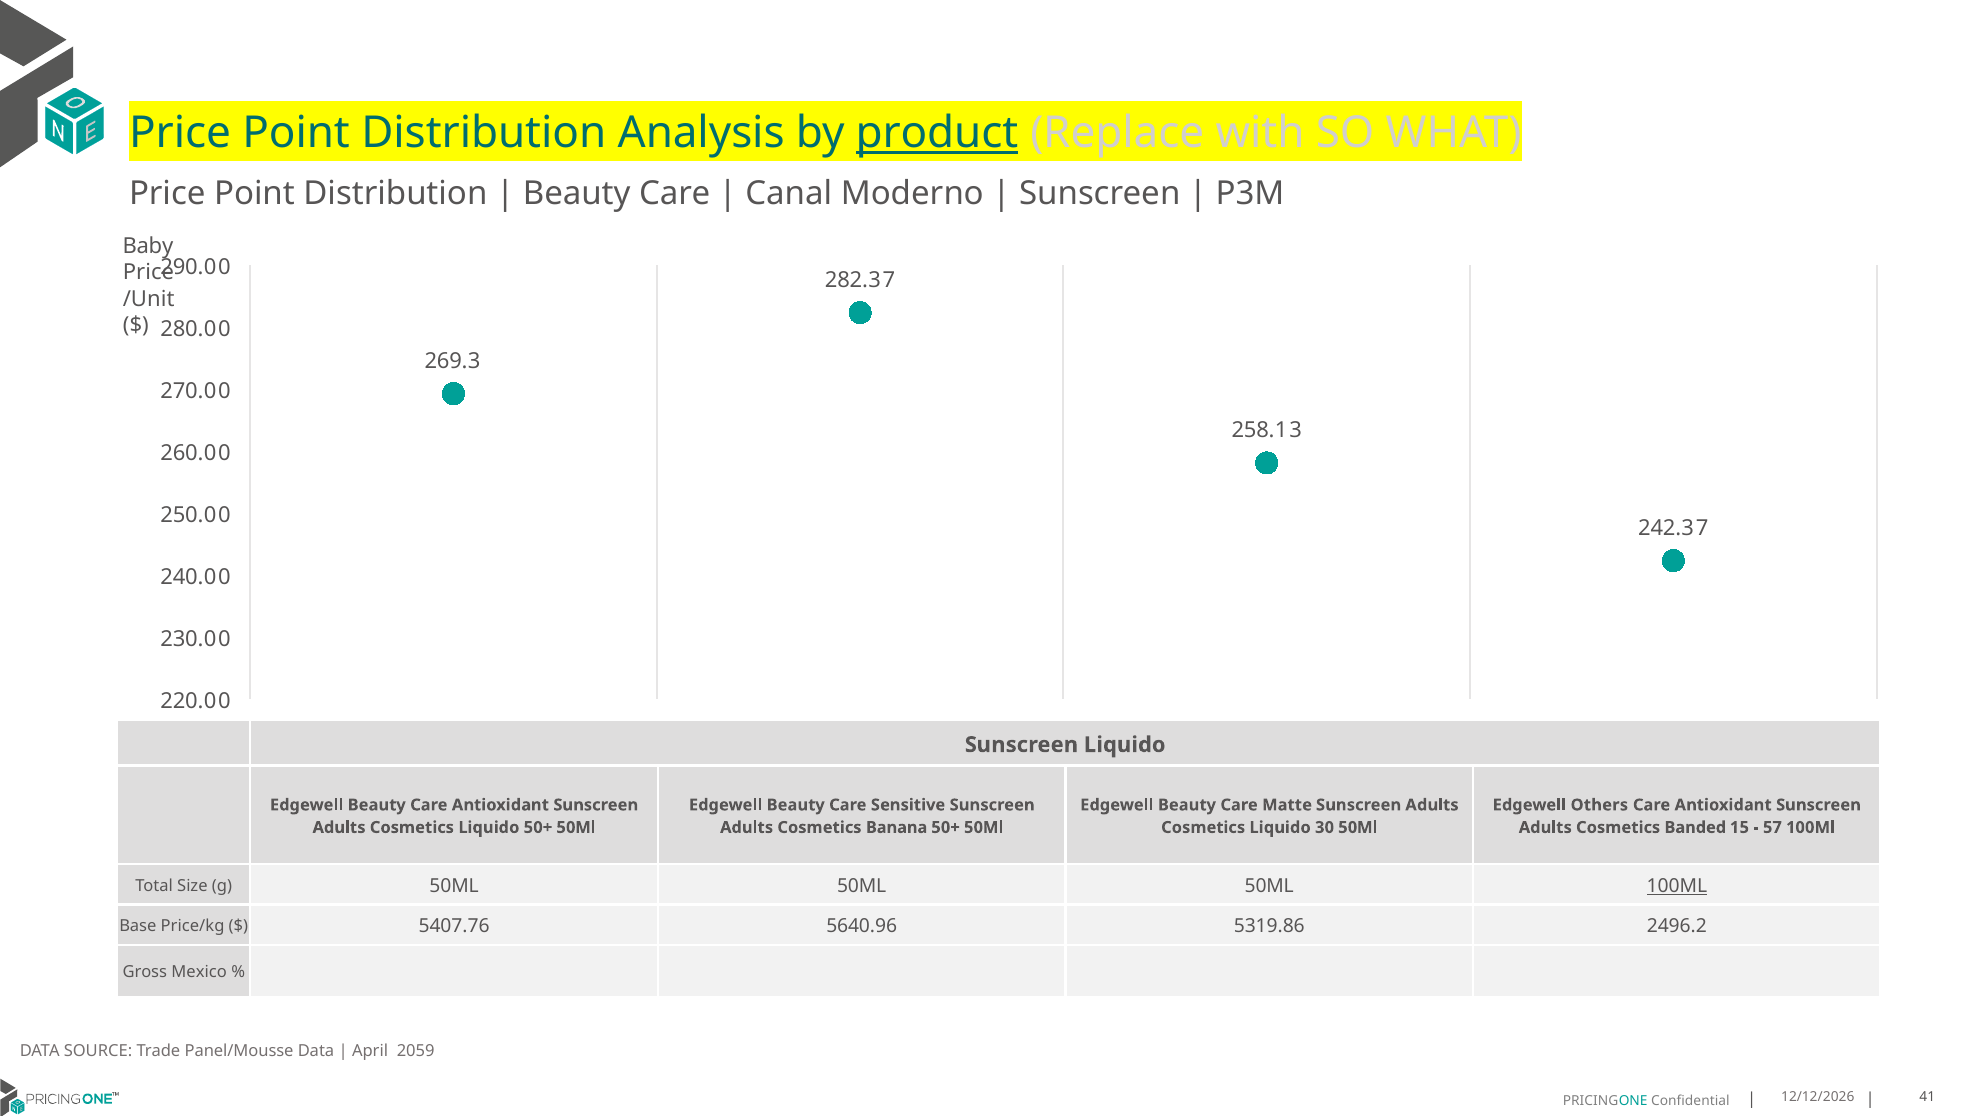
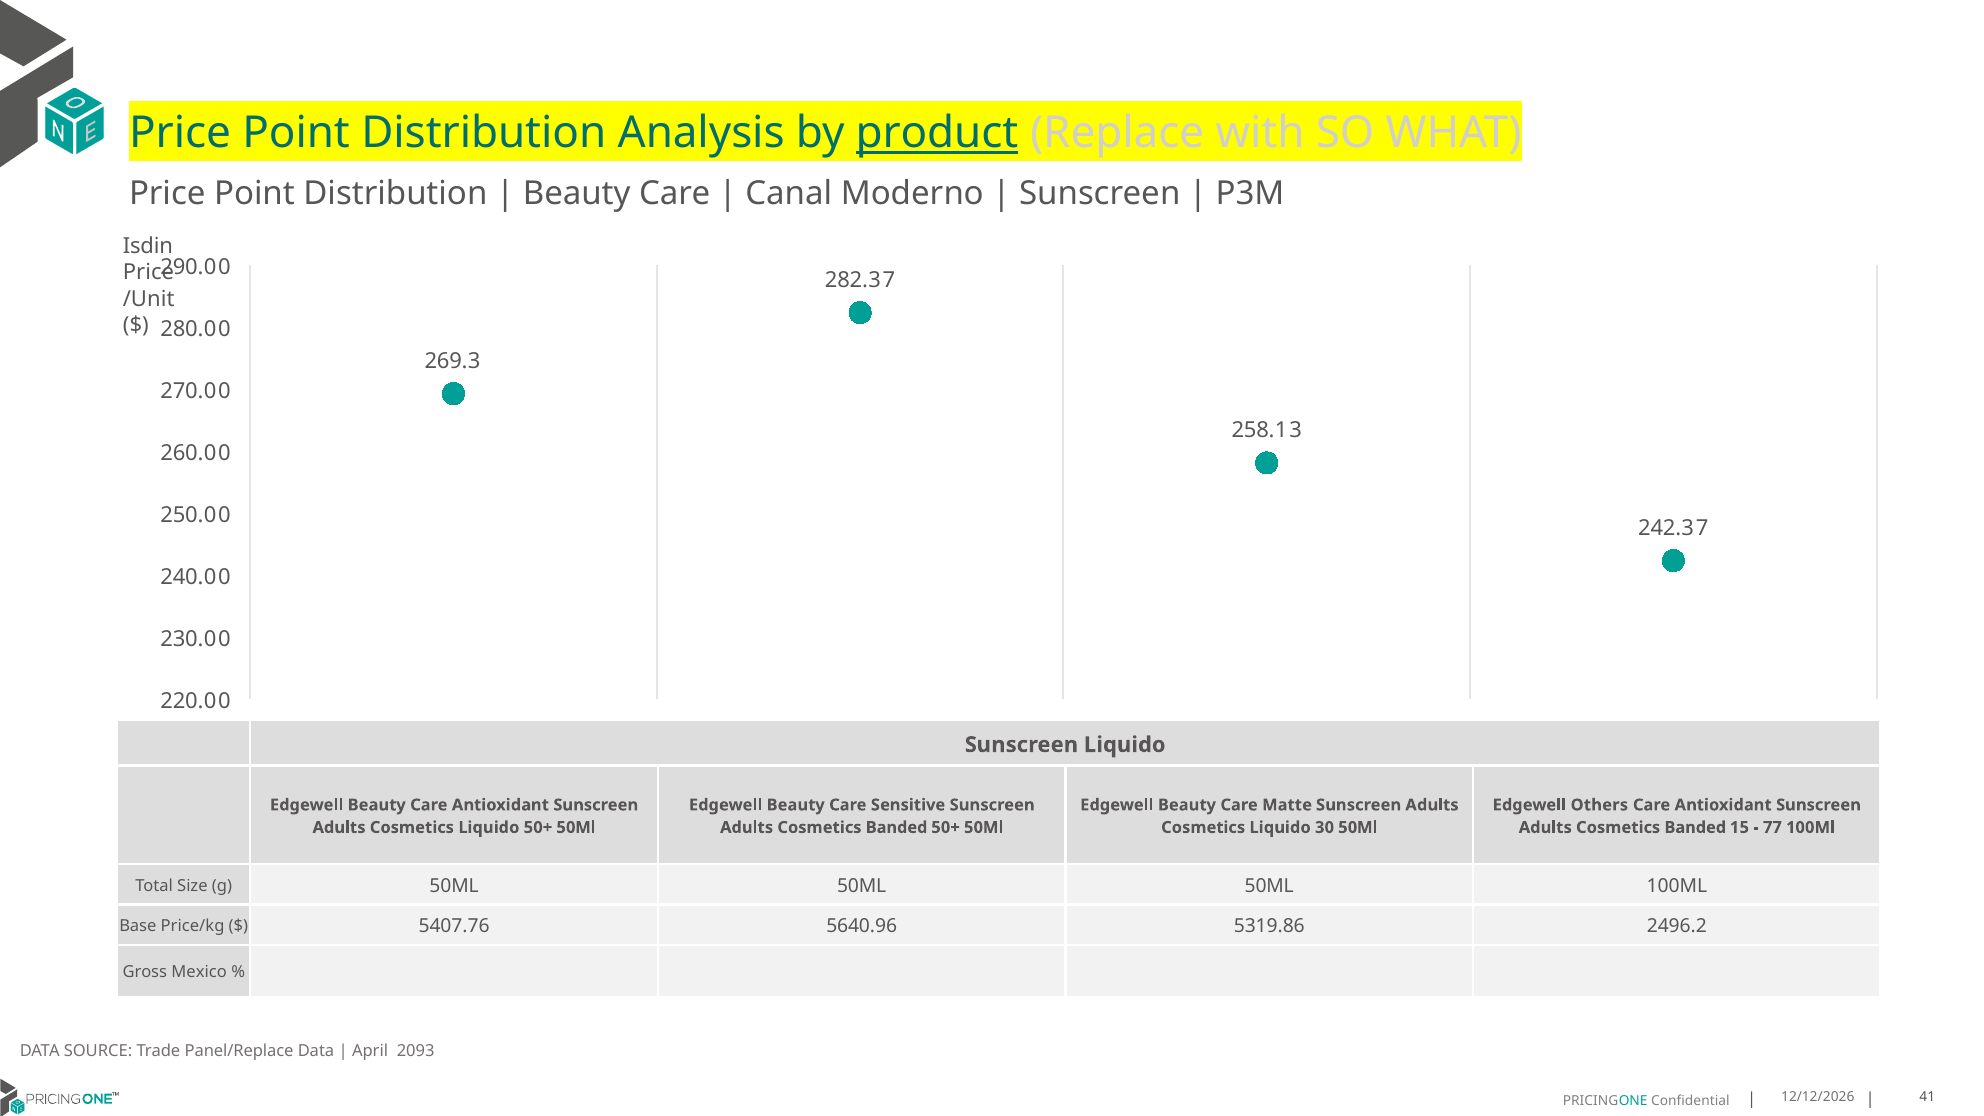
Baby: Baby -> Isdin (148, 246)
Banana: Banana -> Banded (897, 828)
57: 57 -> 77 (1772, 828)
100ML underline: present -> none (1677, 886)
Panel/Mousse: Panel/Mousse -> Panel/Replace (239, 1051)
2059: 2059 -> 2093 (416, 1051)
